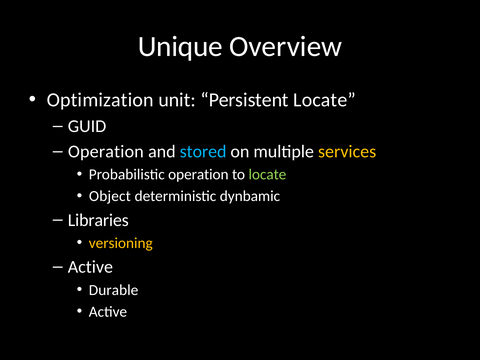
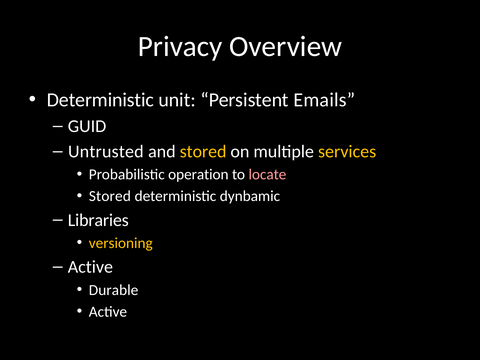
Unique: Unique -> Privacy (180, 46)
Optimization: Optimization -> Deterministic (100, 100)
Persistent Locate: Locate -> Emails (324, 100)
Operation: Operation -> Untrusted (106, 152)
stored colour: light blue -> yellow (203, 152)
locate colour: light green -> pink (267, 175)
Object: Object -> Stored (110, 196)
